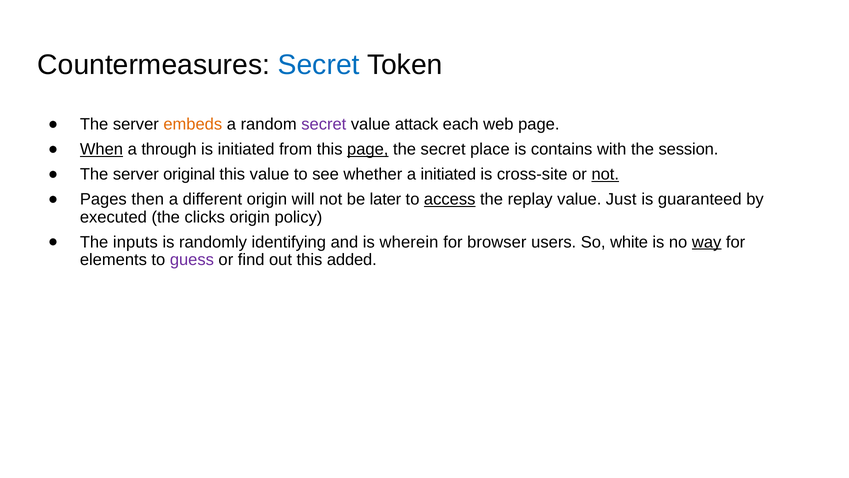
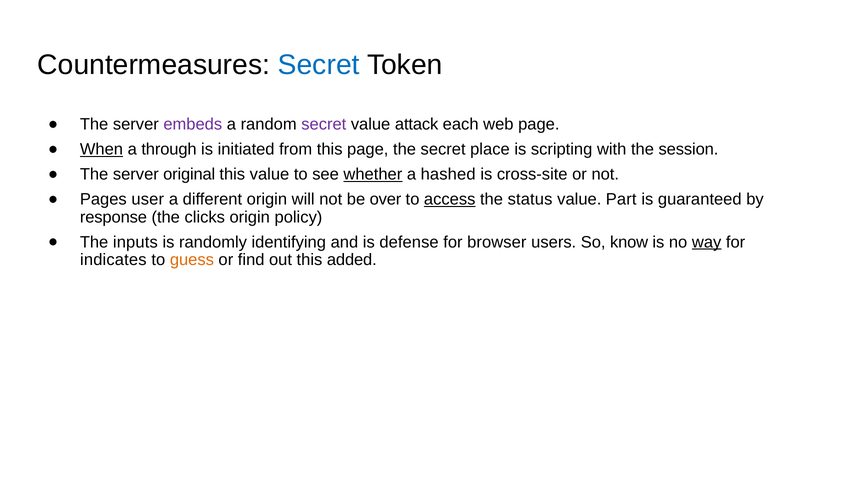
embeds colour: orange -> purple (193, 124)
page underline: present -> none (368, 149)
contains: contains -> scripting (562, 149)
whether underline: none -> present (373, 174)
a initiated: initiated -> hashed (448, 174)
not underline: present -> none (605, 174)
then: then -> user (148, 199)
later: later -> over (385, 199)
replay: replay -> status (530, 199)
Just: Just -> Part (621, 199)
executed: executed -> response (113, 217)
wherein: wherein -> defense (409, 242)
white: white -> know (629, 242)
elements: elements -> indicates (113, 260)
guess colour: purple -> orange (192, 260)
